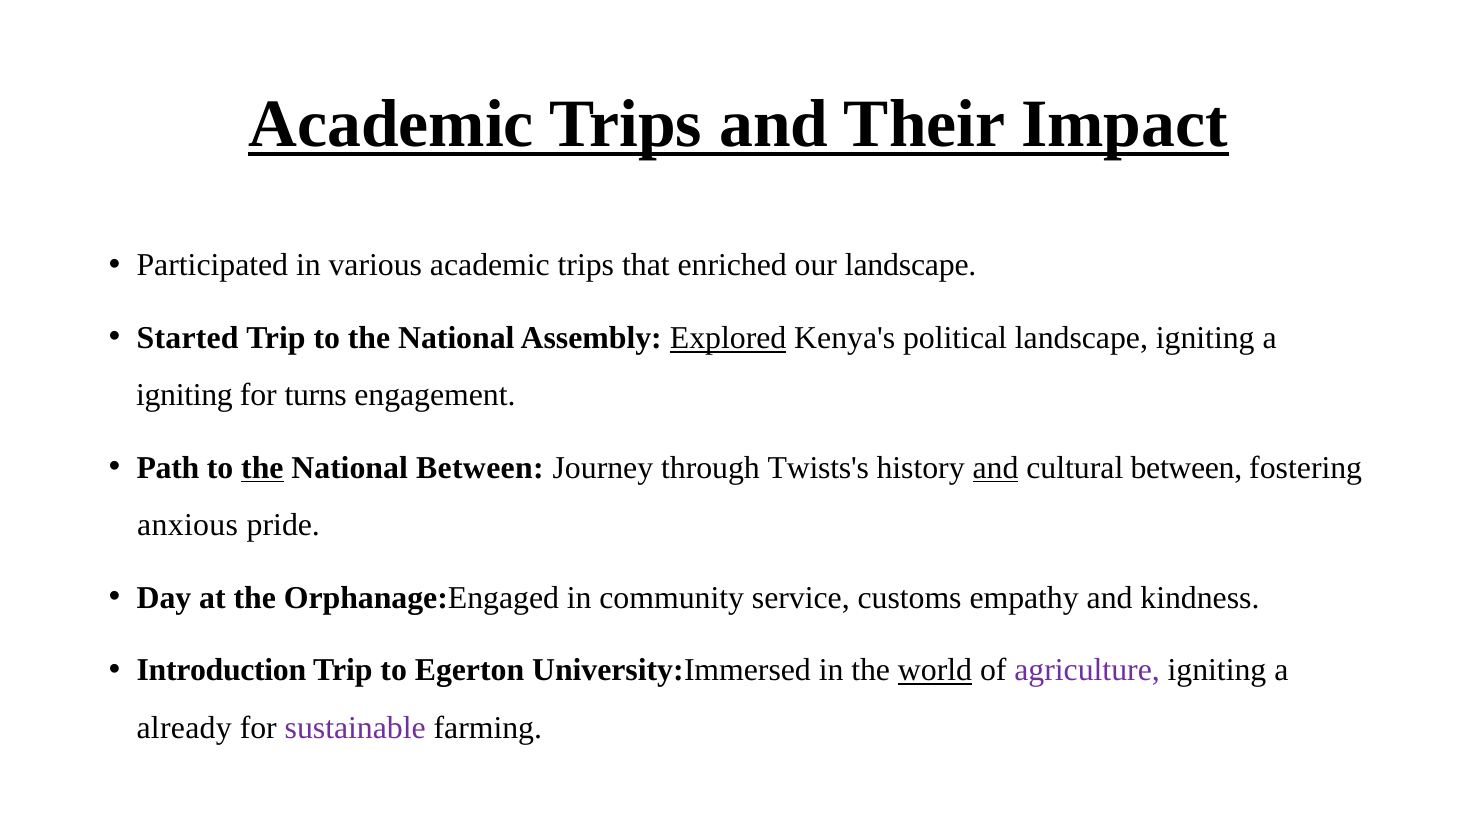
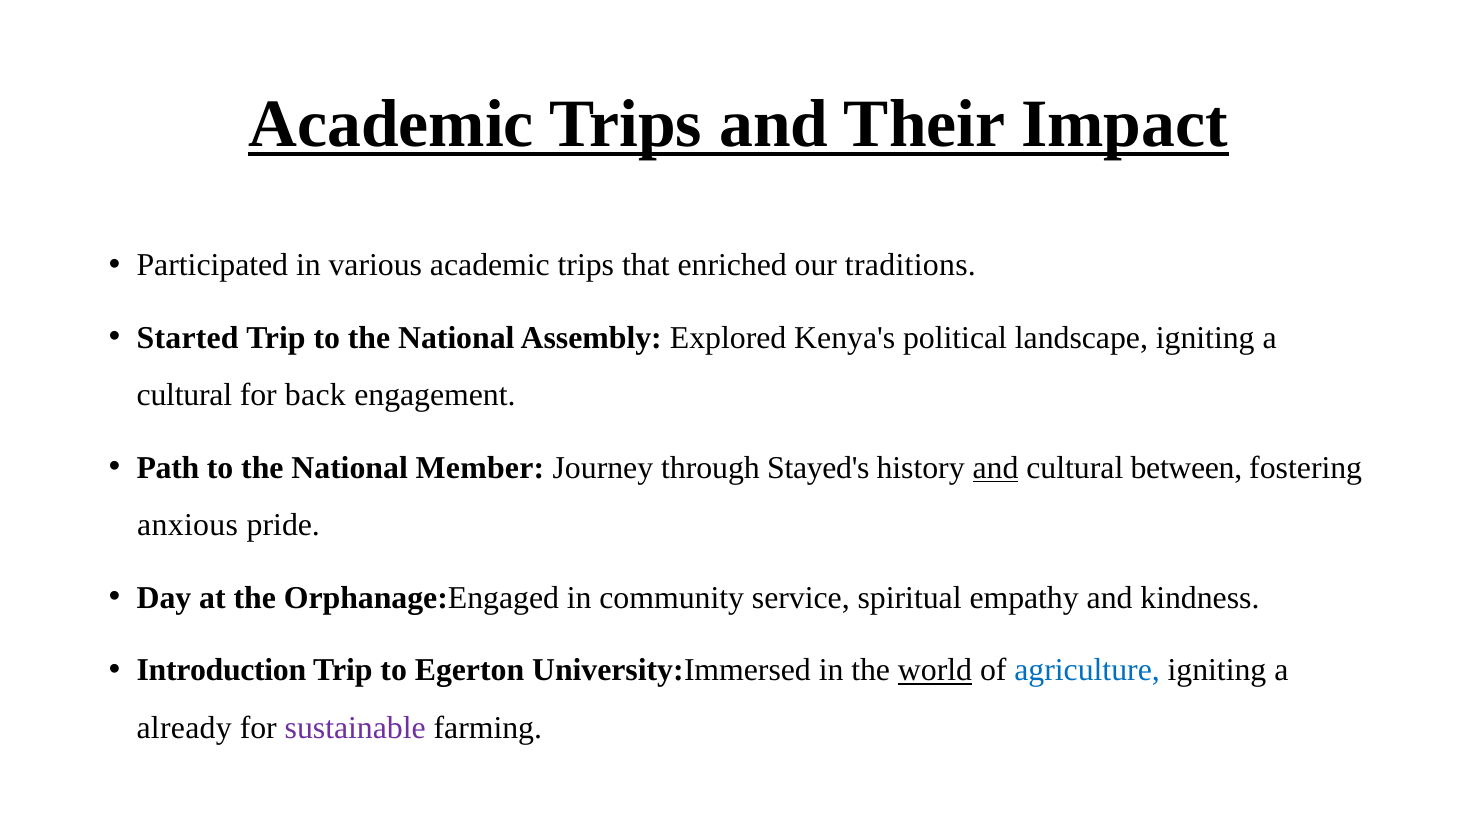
our landscape: landscape -> traditions (910, 265)
Explored underline: present -> none (728, 338)
igniting: igniting -> cultural (184, 395)
turns: turns -> back (315, 395)
the underline: present -> none (262, 468)
National Between: Between -> Member (480, 468)
Twists's: Twists's -> Stayed's (818, 468)
customs: customs -> spiritual (910, 598)
agriculture colour: purple -> blue (1087, 670)
